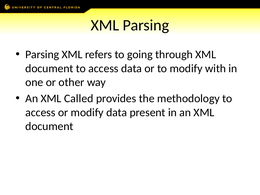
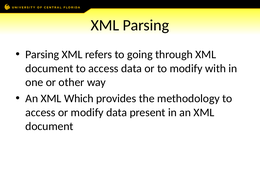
Called: Called -> Which (79, 99)
